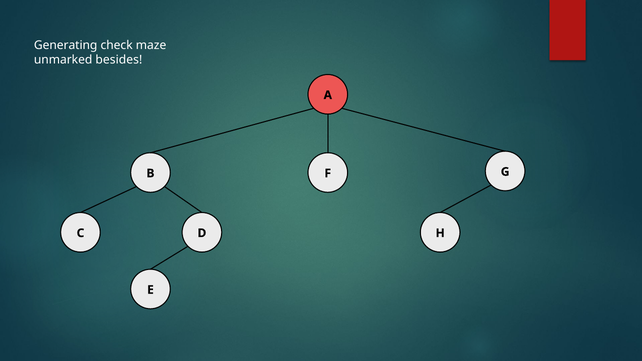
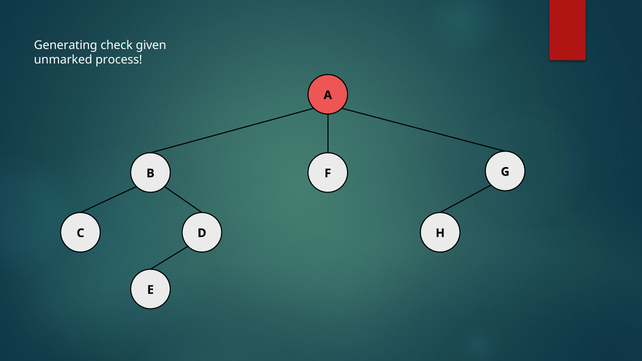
maze: maze -> given (151, 45)
besides: besides -> process (119, 60)
